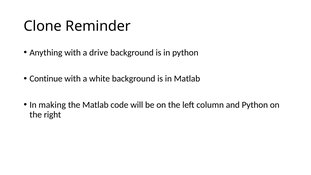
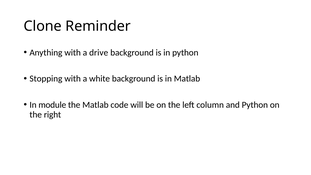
Continue: Continue -> Stopping (46, 79)
making: making -> module (52, 105)
